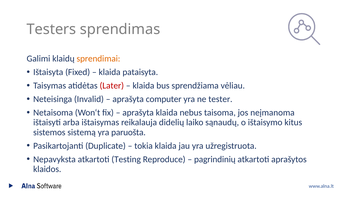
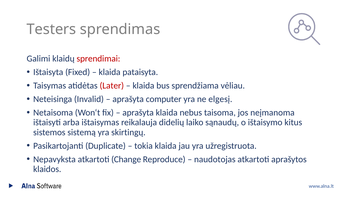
sprendimai colour: orange -> red (98, 59)
tester: tester -> elgesį (220, 99)
paruošta: paruošta -> skirtingų (128, 132)
Testing: Testing -> Change (126, 159)
pagrindinių: pagrindinių -> naudotojas (215, 159)
